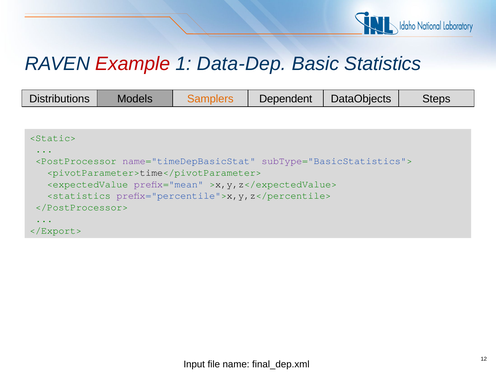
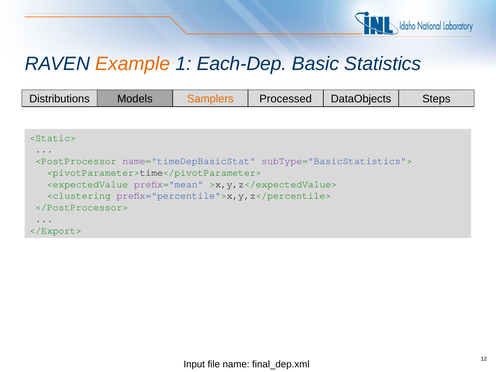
Example colour: red -> orange (133, 64)
Data-Dep: Data-Dep -> Each-Dep (242, 64)
Dependent: Dependent -> Processed (286, 99)
<statistics: <statistics -> <clustering (79, 196)
